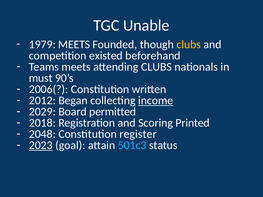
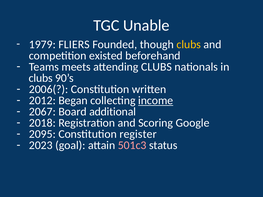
1979 MEETS: MEETS -> FLIERS (74, 44)
must: must -> clubs (41, 78)
2029: 2029 -> 2067 (42, 112)
permitted: permitted -> additional (113, 112)
Printed: Printed -> Google (193, 123)
2048: 2048 -> 2095 (42, 134)
2023 underline: present -> none (41, 146)
501c3 colour: light blue -> pink (132, 146)
